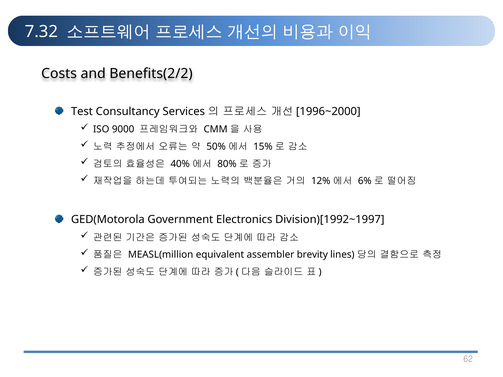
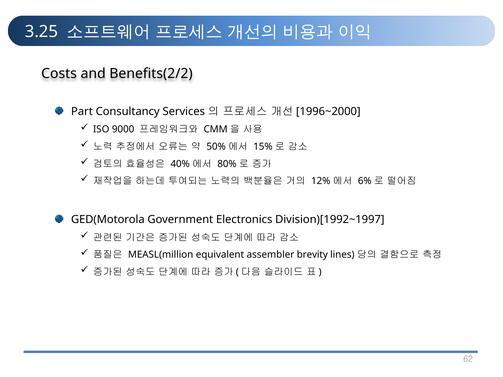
7.32: 7.32 -> 3.25 (42, 32)
Test: Test -> Part (82, 112)
